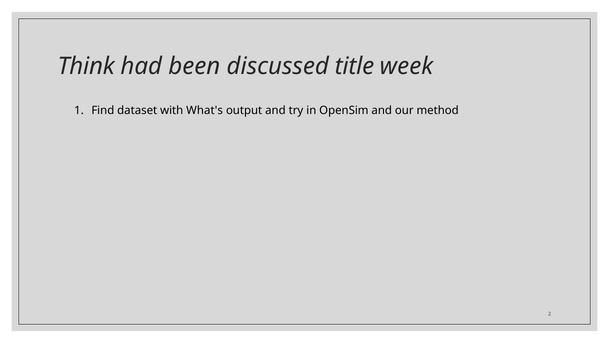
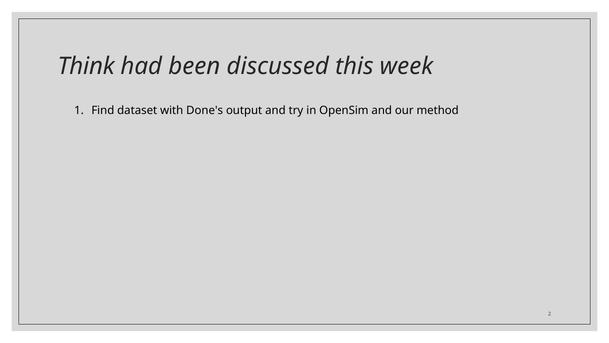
title: title -> this (354, 66)
What's: What's -> Done's (205, 110)
